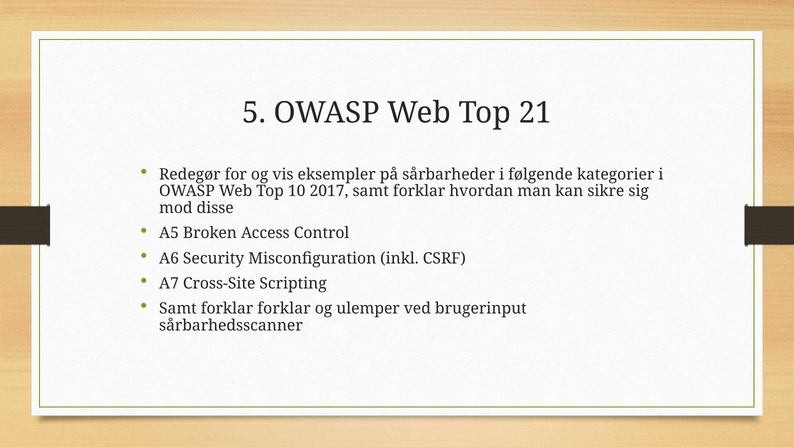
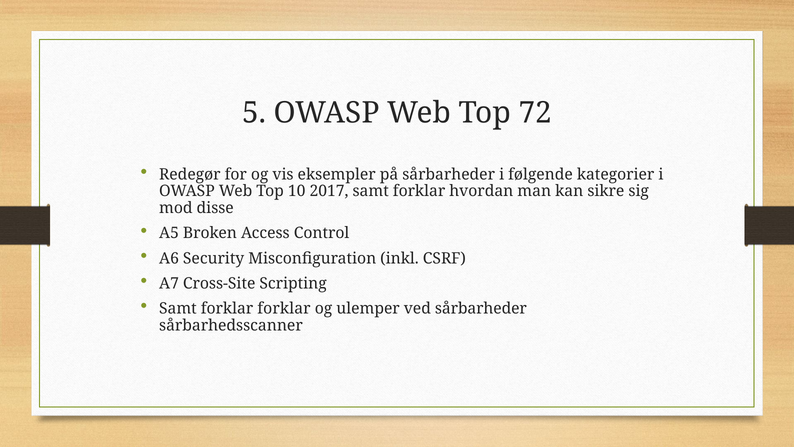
21: 21 -> 72 (535, 113)
ved brugerinput: brugerinput -> sårbarheder (481, 308)
